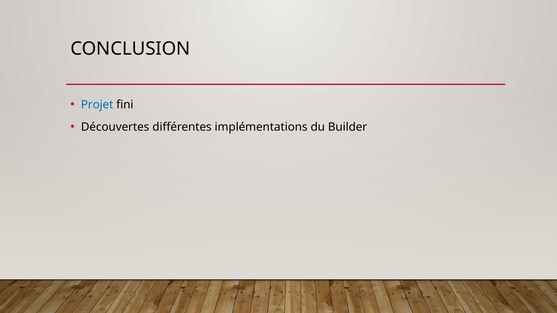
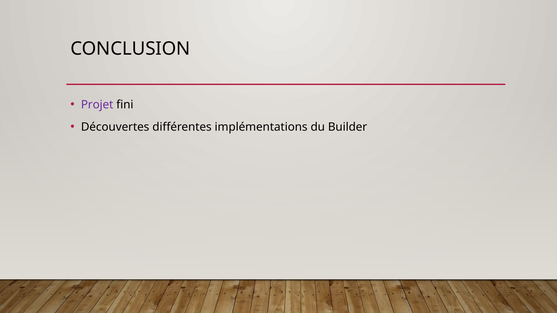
Projet colour: blue -> purple (97, 105)
